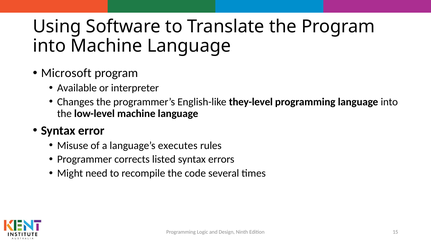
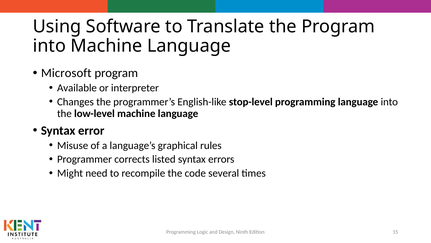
they-level: they-level -> stop-level (251, 102)
executes: executes -> graphical (178, 145)
